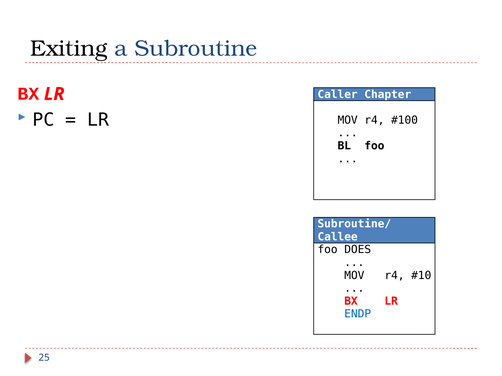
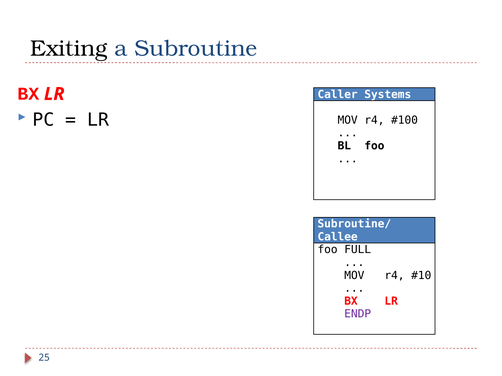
Chapter: Chapter -> Systems (388, 94)
DOES: DOES -> FULL (358, 250)
ENDP colour: blue -> purple (358, 314)
